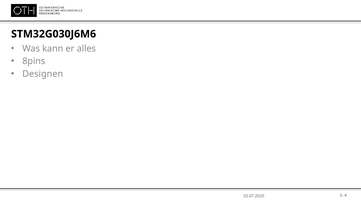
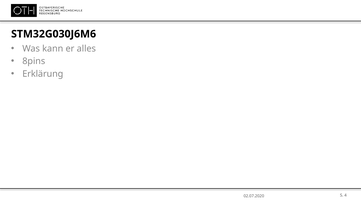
Designen: Designen -> Erklärung (43, 74)
